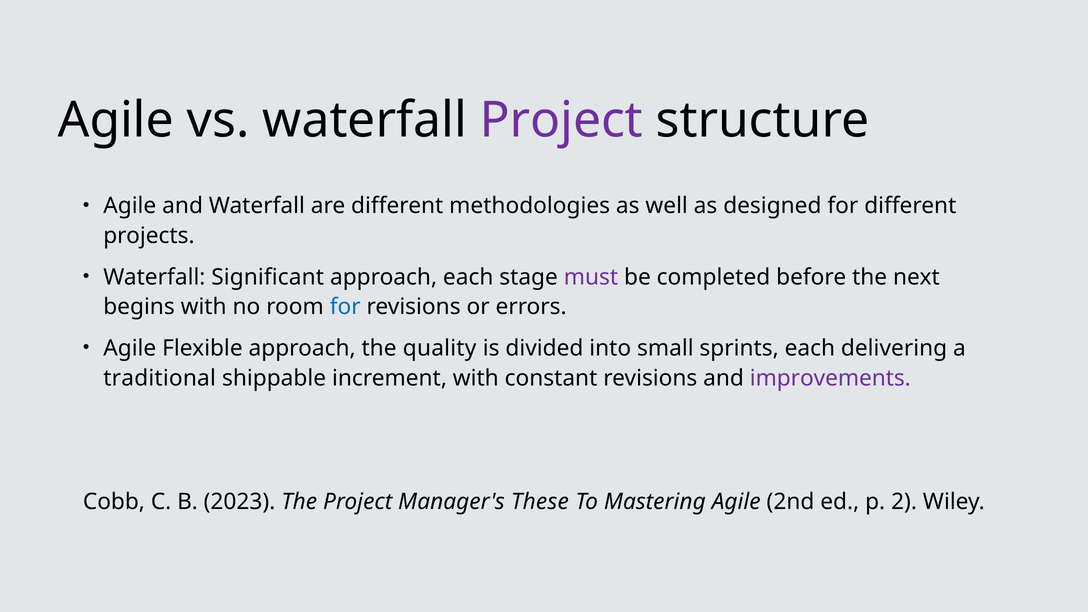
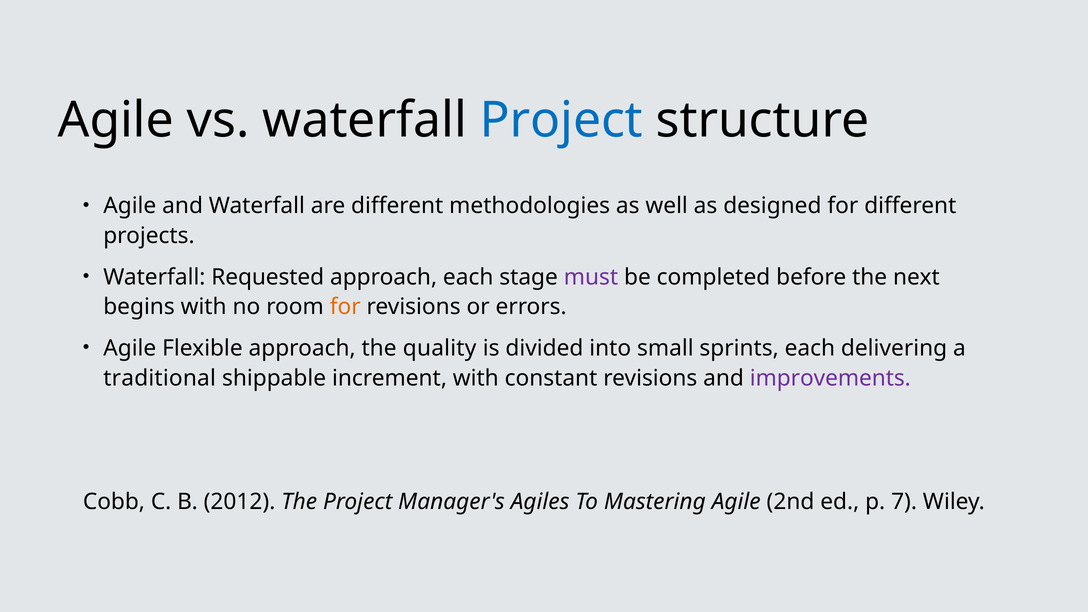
Project colour: purple -> blue (561, 120)
Significant: Significant -> Requested (268, 277)
for colour: blue -> orange (345, 307)
2023: 2023 -> 2012 (240, 502)
These: These -> Agiles (540, 502)
2: 2 -> 7 (904, 502)
